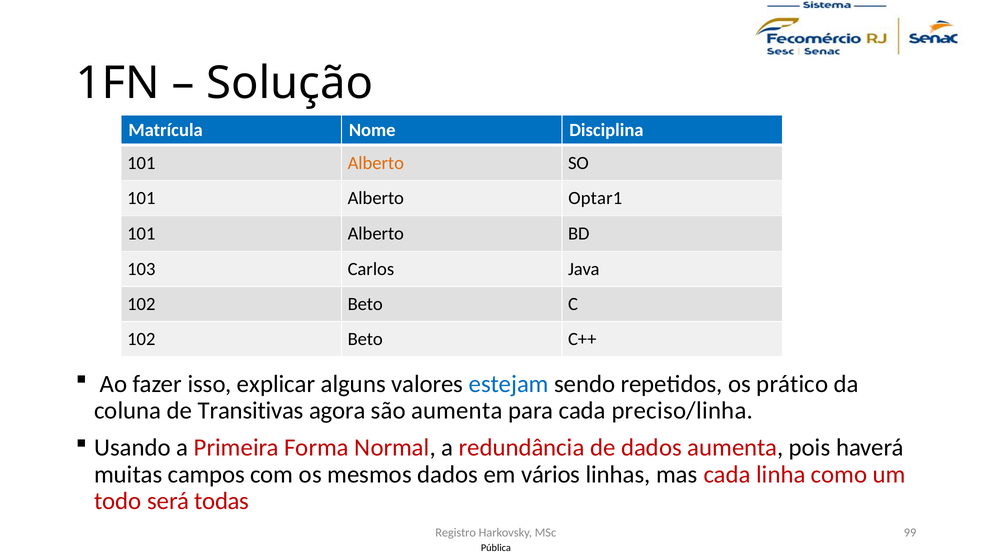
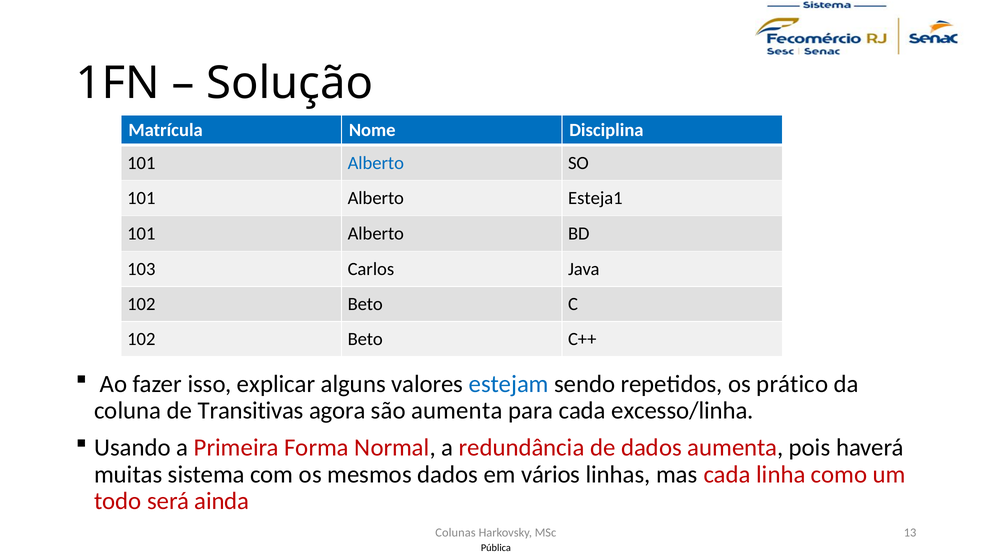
Alberto colour: orange -> blue (376, 163)
Optar1: Optar1 -> Esteja1 (595, 198)
preciso/linha: preciso/linha -> excesso/linha (683, 411)
campos: campos -> sistema (206, 474)
todas: todas -> ainda (222, 501)
Registro: Registro -> Colunas (456, 533)
99: 99 -> 13 (910, 533)
